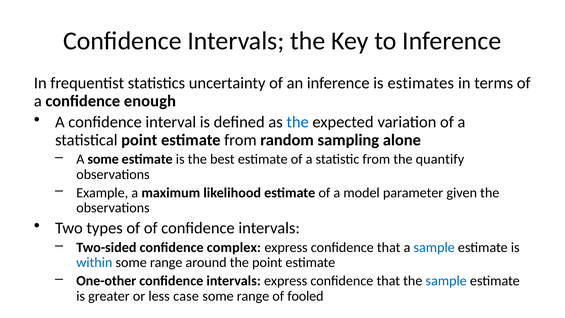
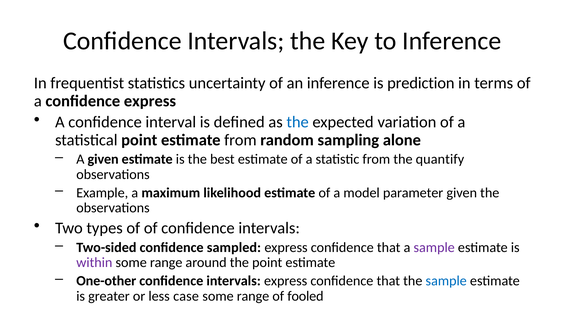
estimates: estimates -> prediction (421, 83)
confidence enough: enough -> express (150, 101)
A some: some -> given (103, 159)
complex: complex -> sampled (234, 247)
sample colour: blue -> purple (434, 247)
within colour: blue -> purple (94, 262)
